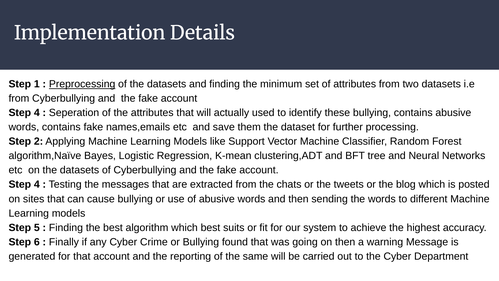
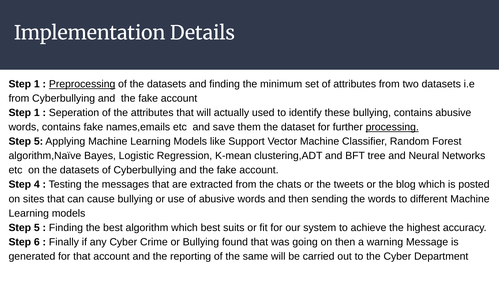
4: 4 -> 1 (37, 113)
processing underline: none -> present (392, 127)
2: 2 -> 5 (39, 141)
